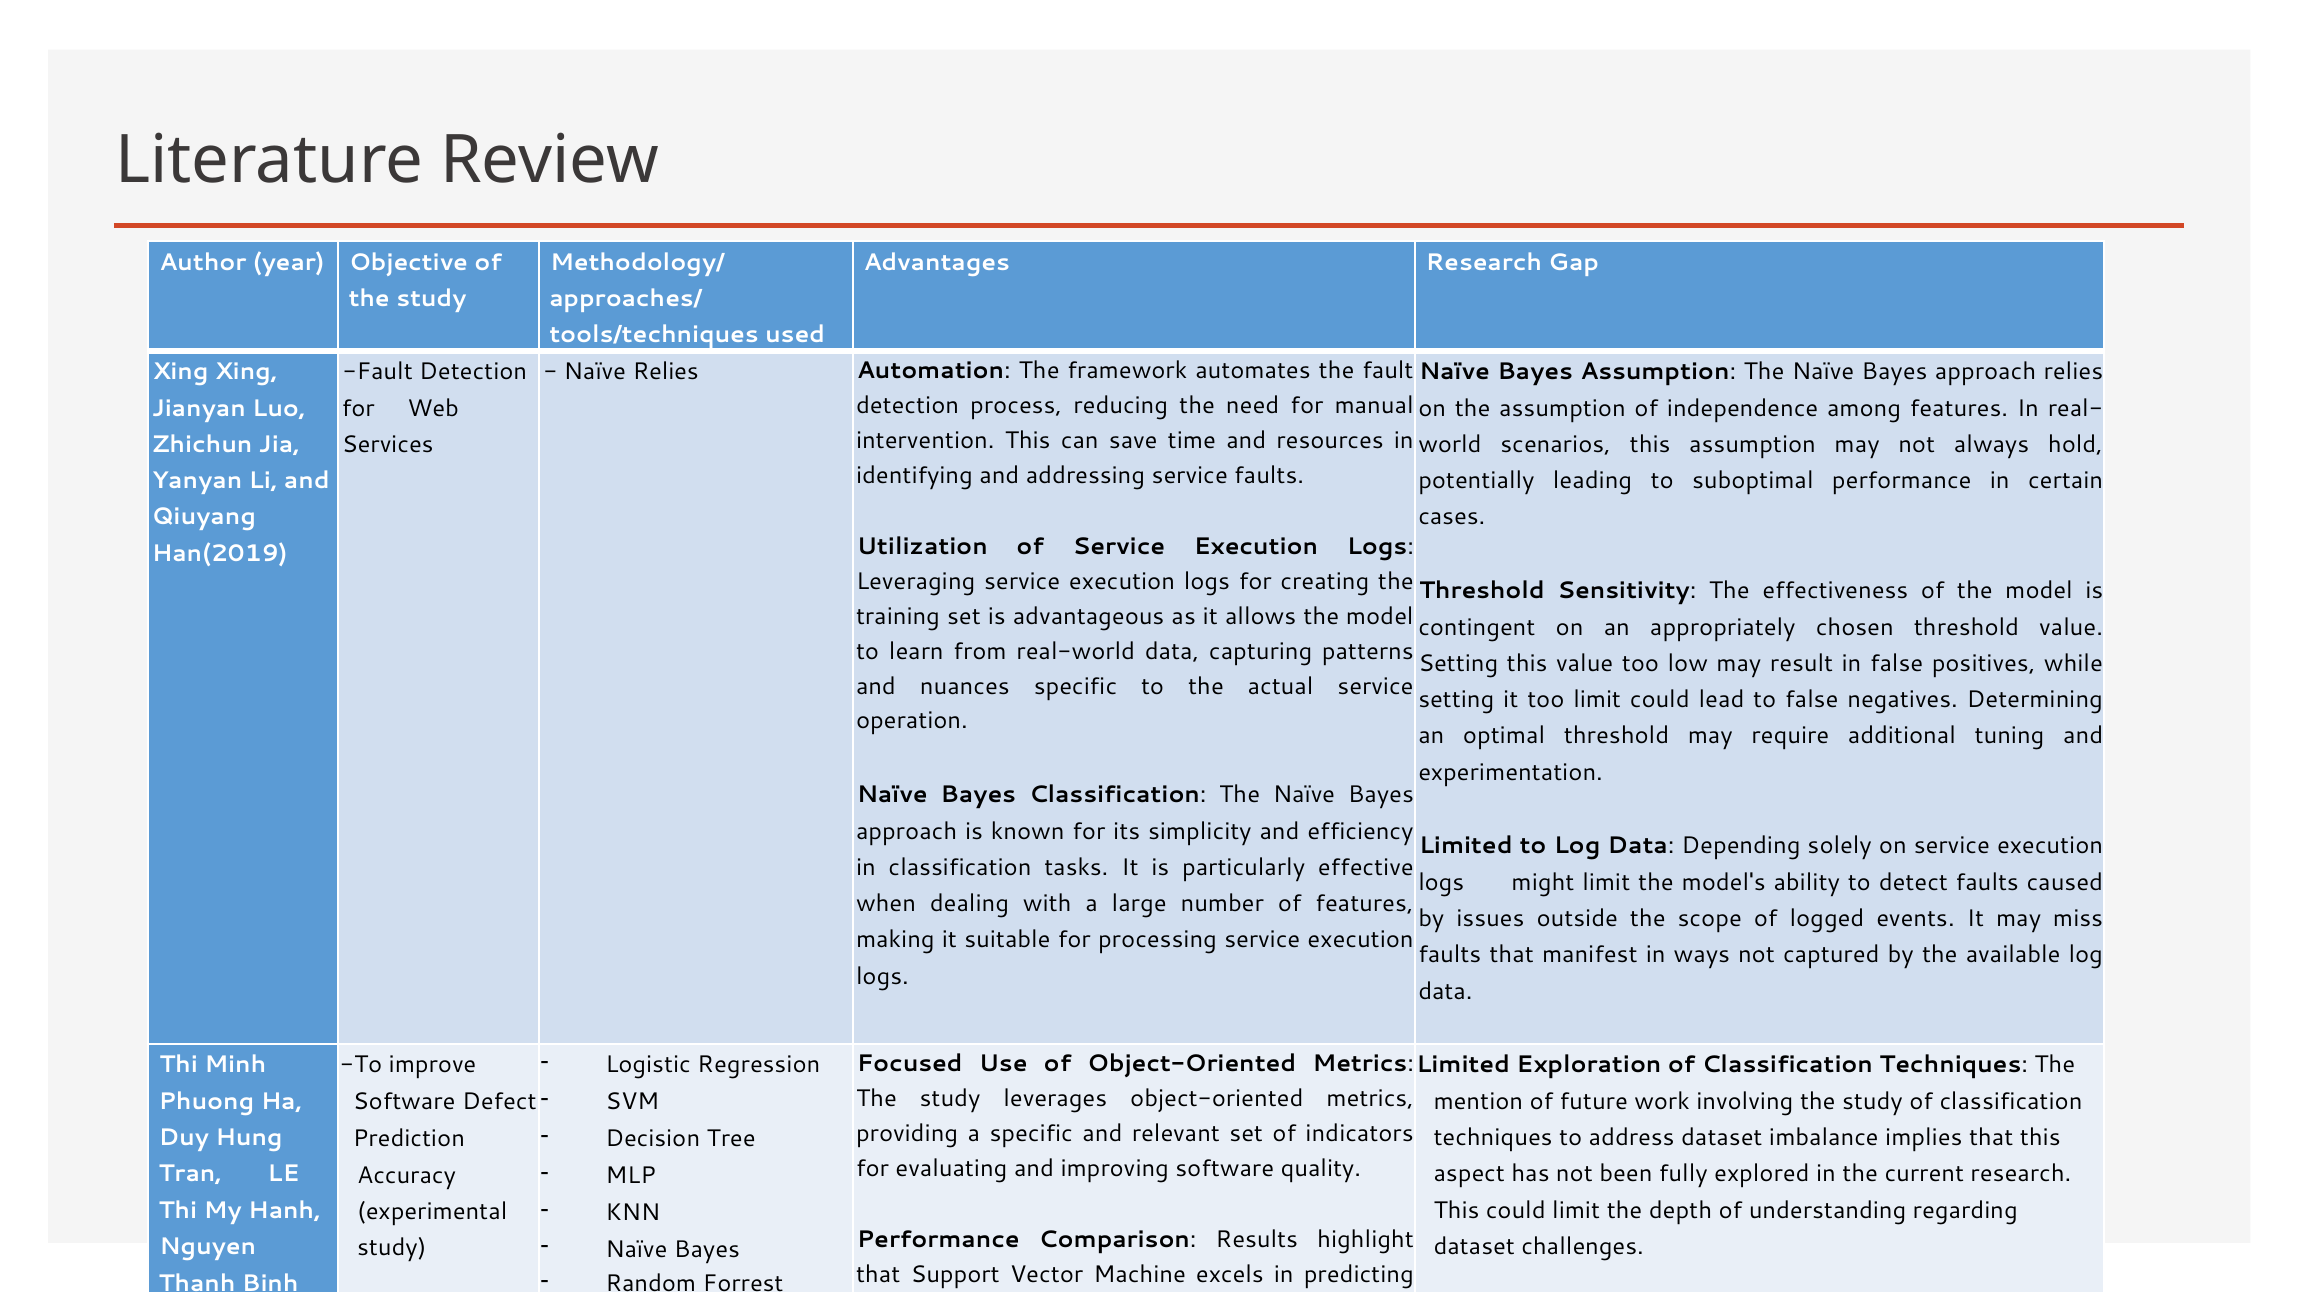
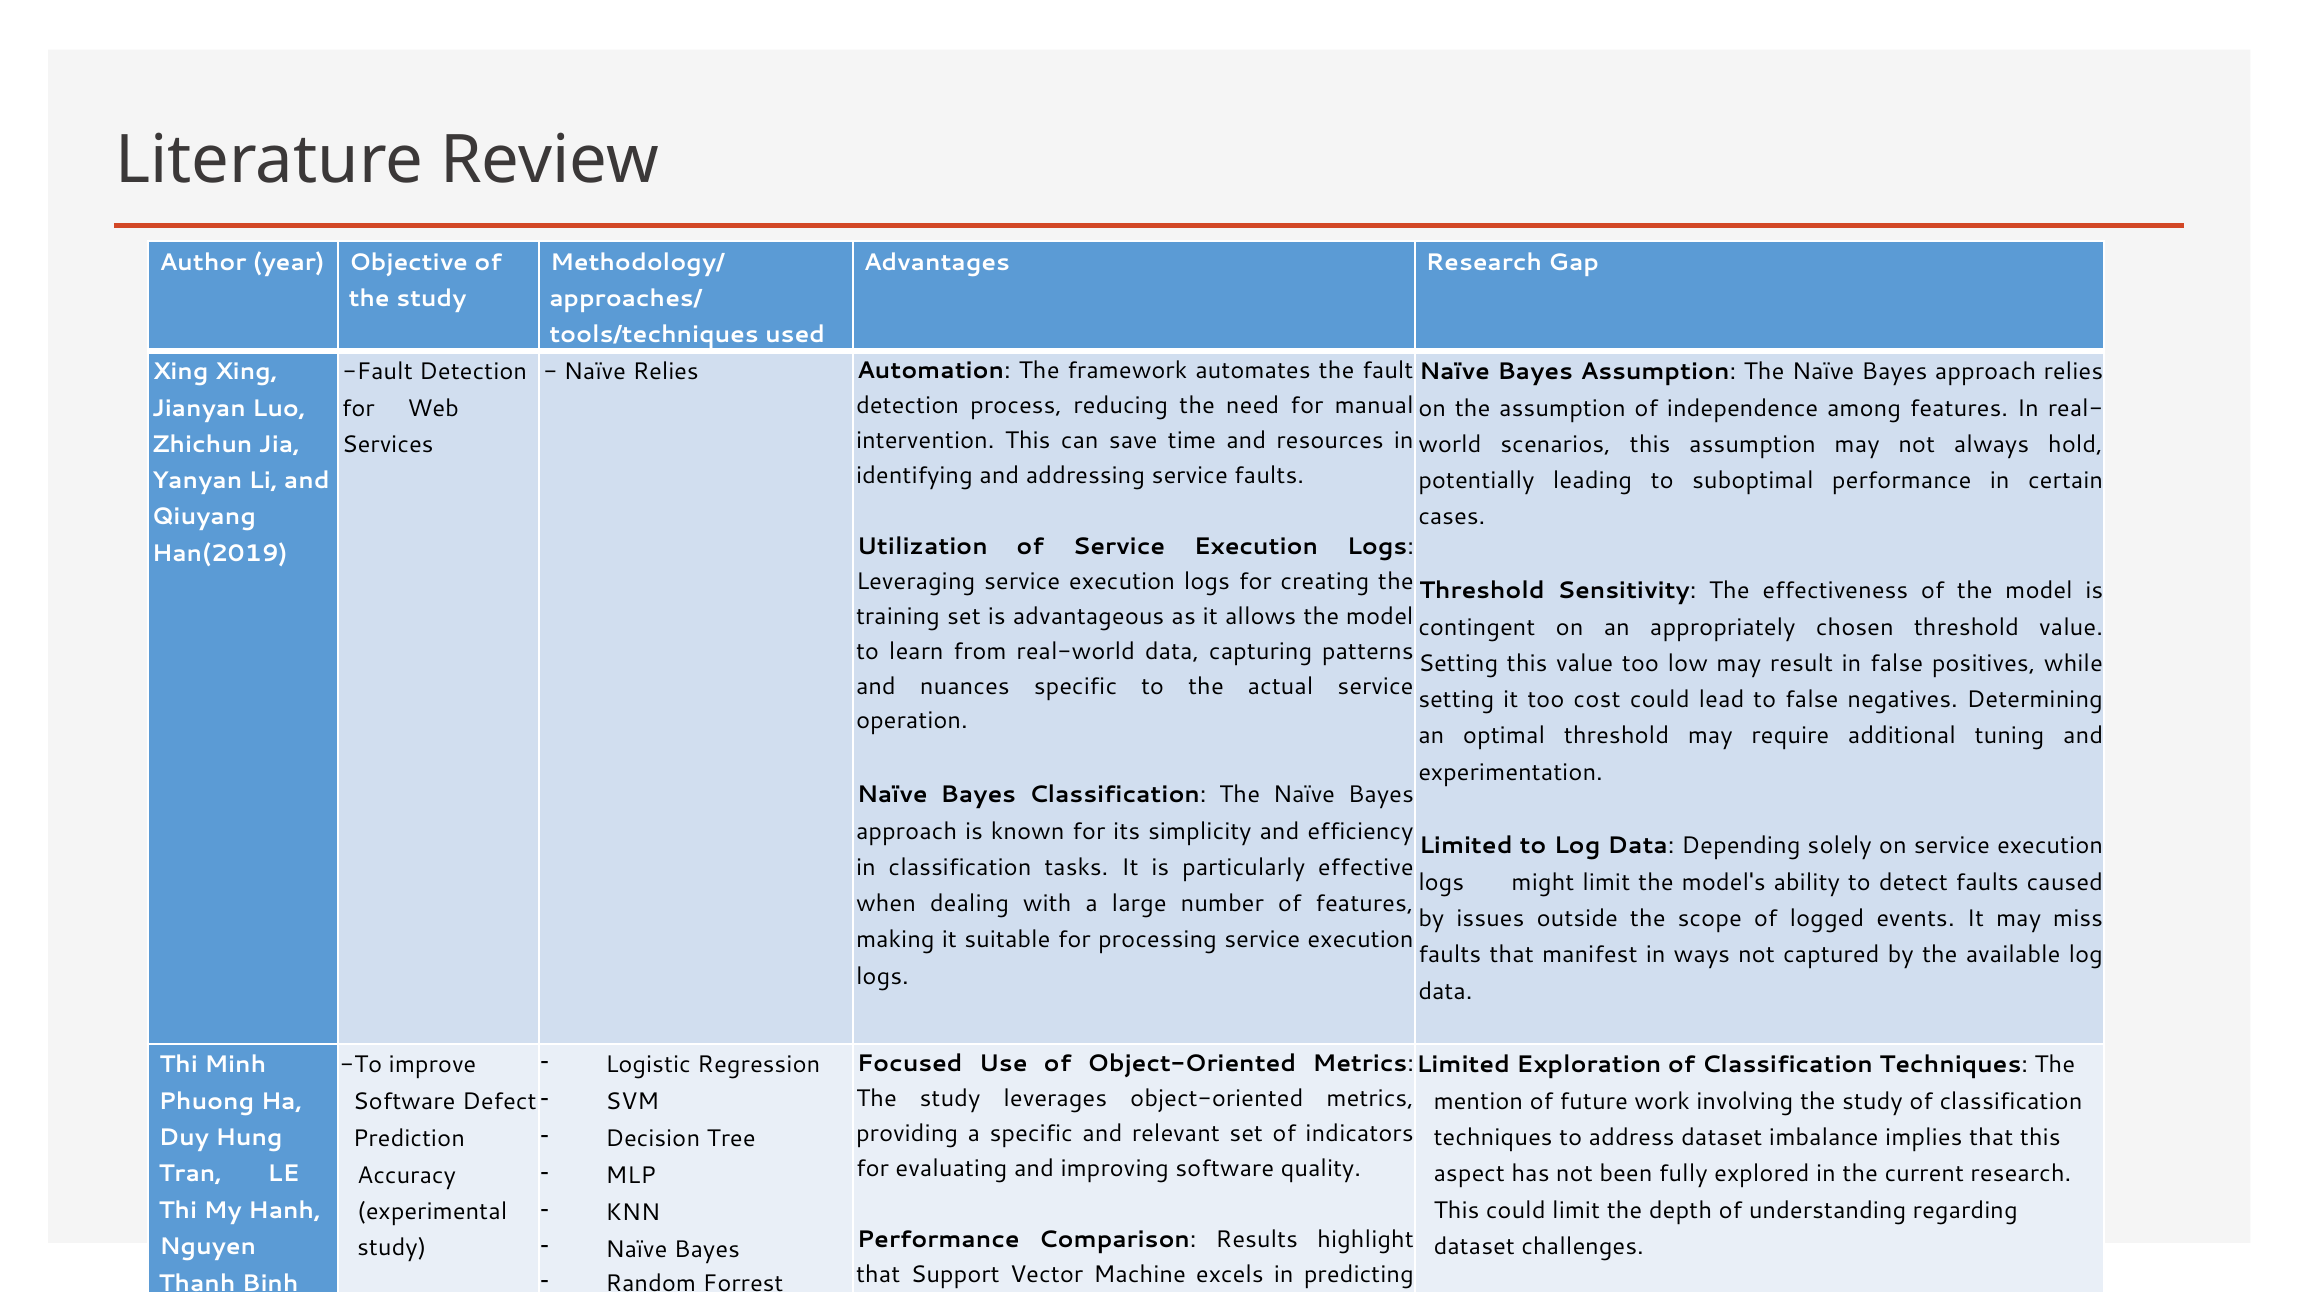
too limit: limit -> cost (1597, 700)
